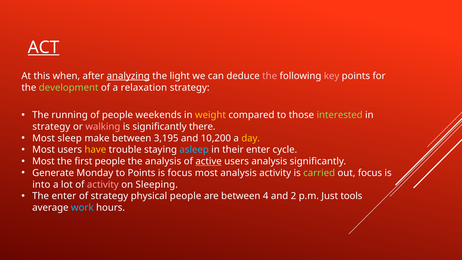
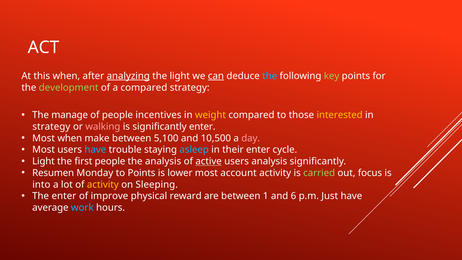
ACT underline: present -> none (44, 47)
can underline: none -> present (216, 76)
the colour: pink -> light blue (270, 76)
key colour: pink -> light green (332, 76)
a relaxation: relaxation -> compared (144, 87)
running: running -> manage (70, 115)
weekends: weekends -> incentives (158, 115)
interested colour: light green -> yellow (340, 115)
significantly there: there -> enter (202, 127)
Most sleep: sleep -> when (70, 138)
3,195: 3,195 -> 5,100 (166, 138)
10,200: 10,200 -> 10,500 (216, 138)
day colour: yellow -> pink (251, 138)
have colour: yellow -> light blue (95, 150)
Most: Most -> Light (43, 161)
Generate: Generate -> Resumen (53, 173)
is focus: focus -> lower (180, 173)
most analysis: analysis -> account (239, 173)
activity colour: pink -> yellow (103, 184)
of strategy: strategy -> improve (109, 196)
physical people: people -> reward (186, 196)
4: 4 -> 1 (266, 196)
2: 2 -> 6 (293, 196)
Just tools: tools -> have (351, 196)
